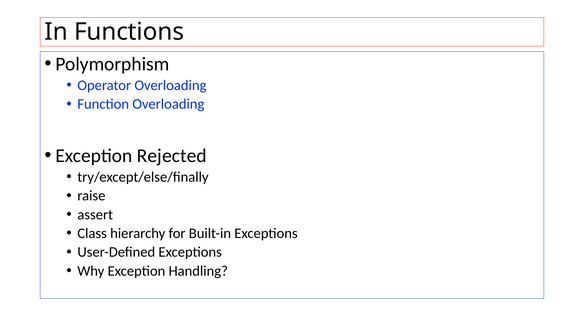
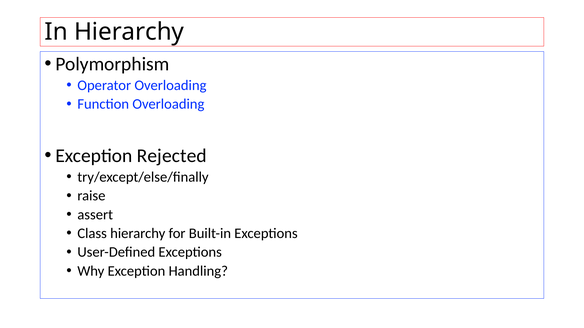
In Functions: Functions -> Hierarchy (129, 32)
